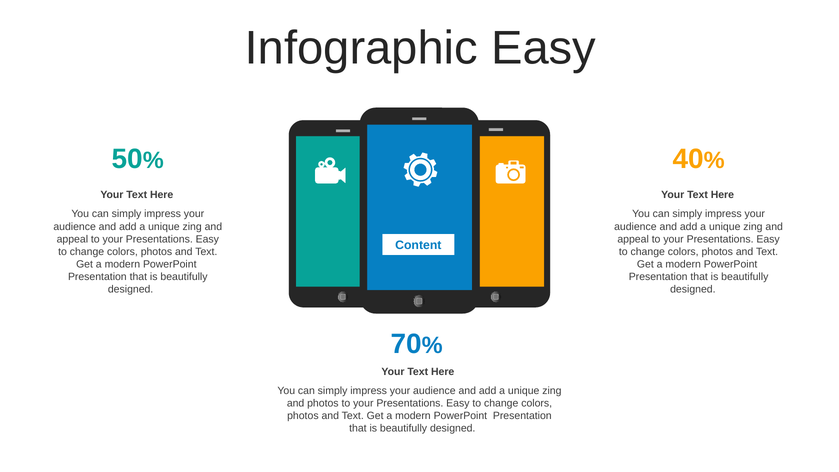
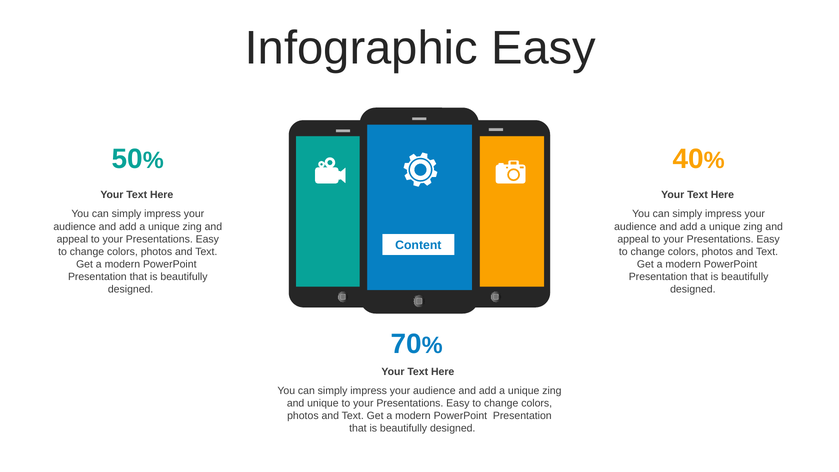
and photos: photos -> unique (323, 403)
